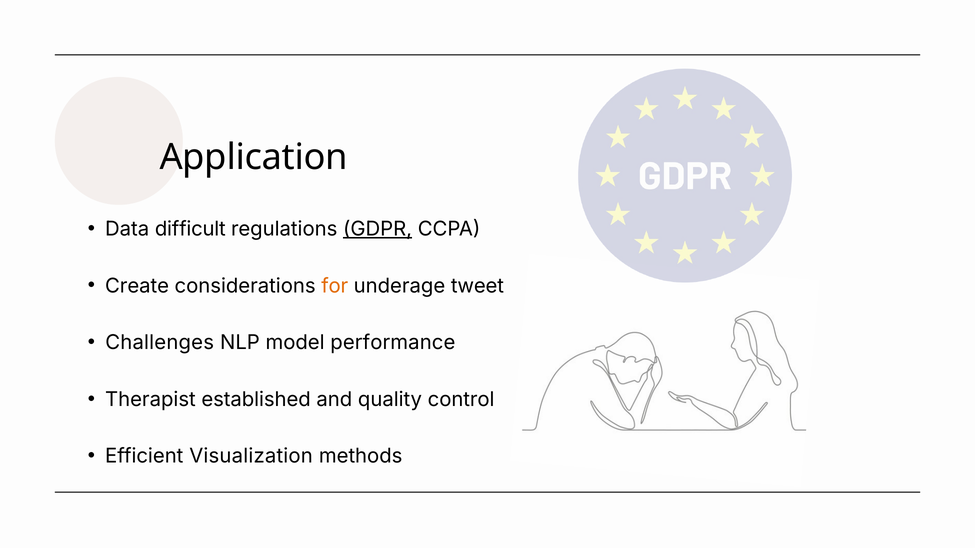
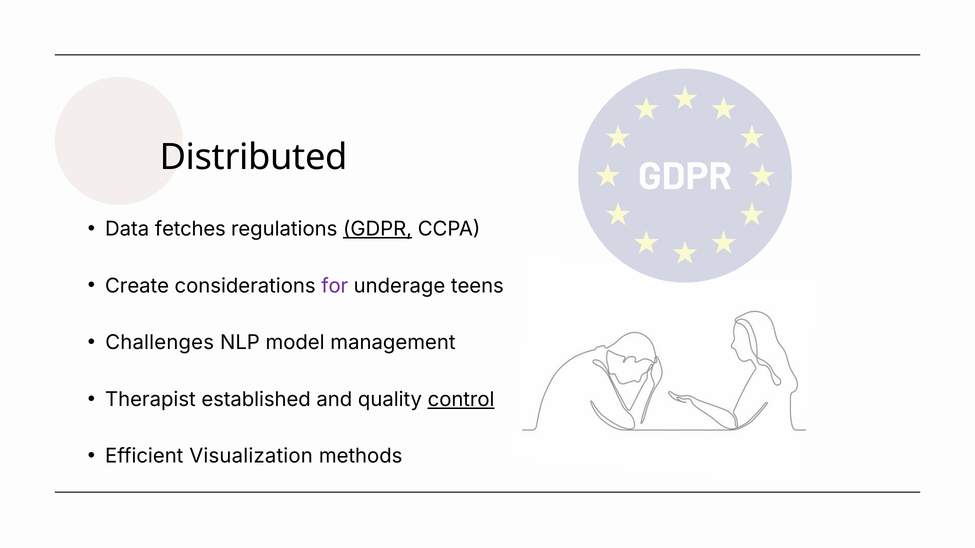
Application: Application -> Distributed (254, 157)
difficult: difficult -> fetches (190, 229)
for colour: orange -> purple (335, 286)
tweet: tweet -> teens (477, 286)
performance: performance -> management (393, 343)
control underline: none -> present (461, 400)
